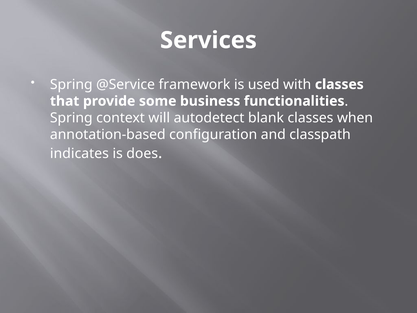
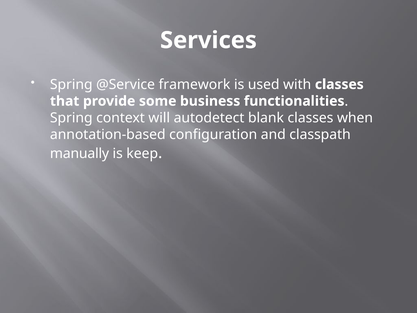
indicates: indicates -> manually (80, 153)
does: does -> keep (142, 153)
